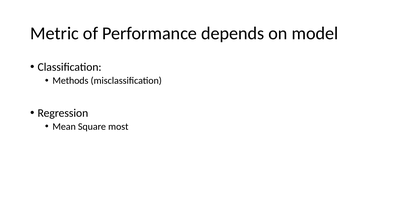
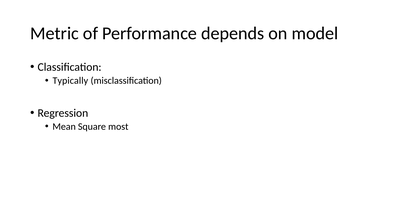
Methods: Methods -> Typically (70, 81)
